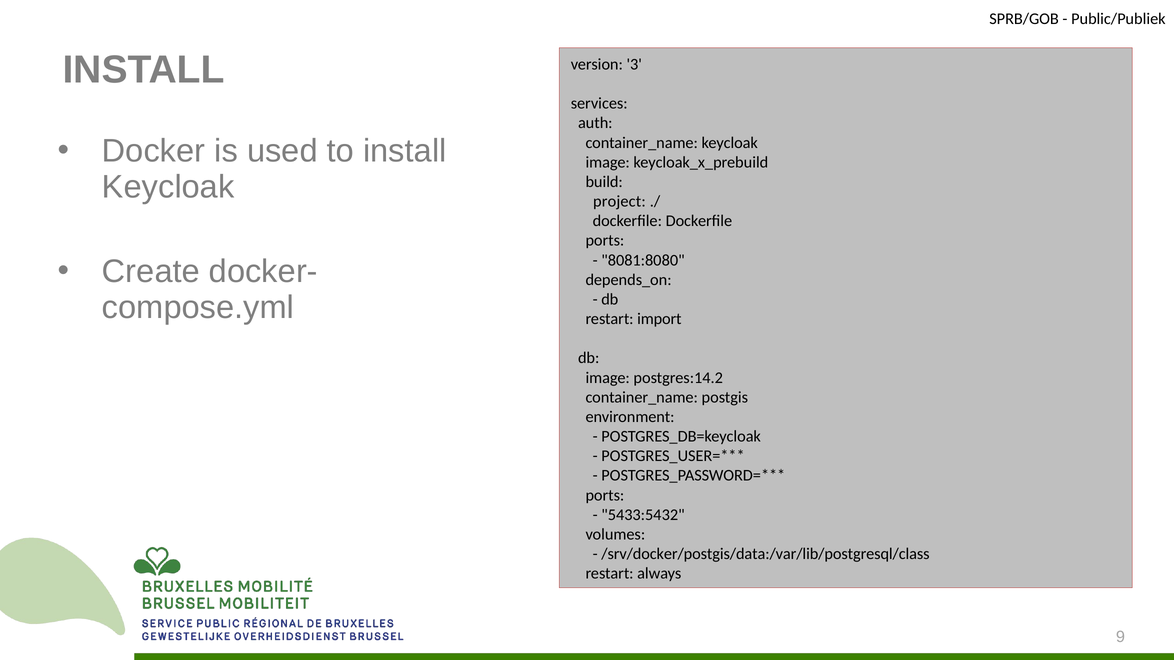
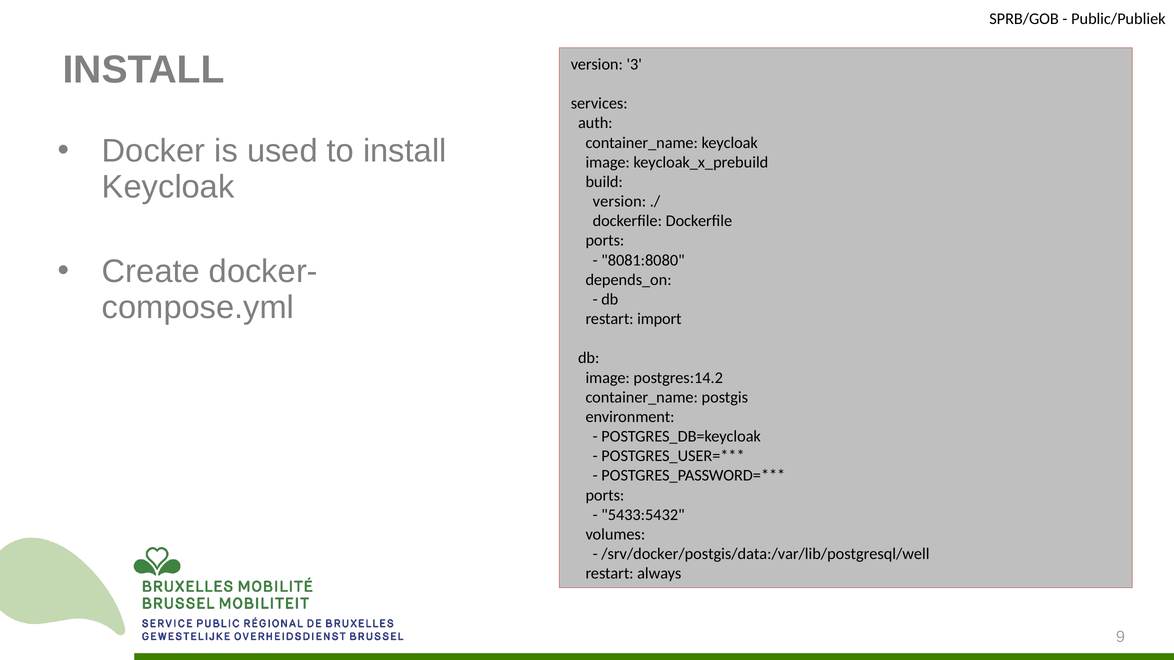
project: project -> version (619, 201)
/srv/docker/postgis/data:/var/lib/postgresql/class: /srv/docker/postgis/data:/var/lib/postgresql/class -> /srv/docker/postgis/data:/var/lib/postgresql/well (765, 554)
